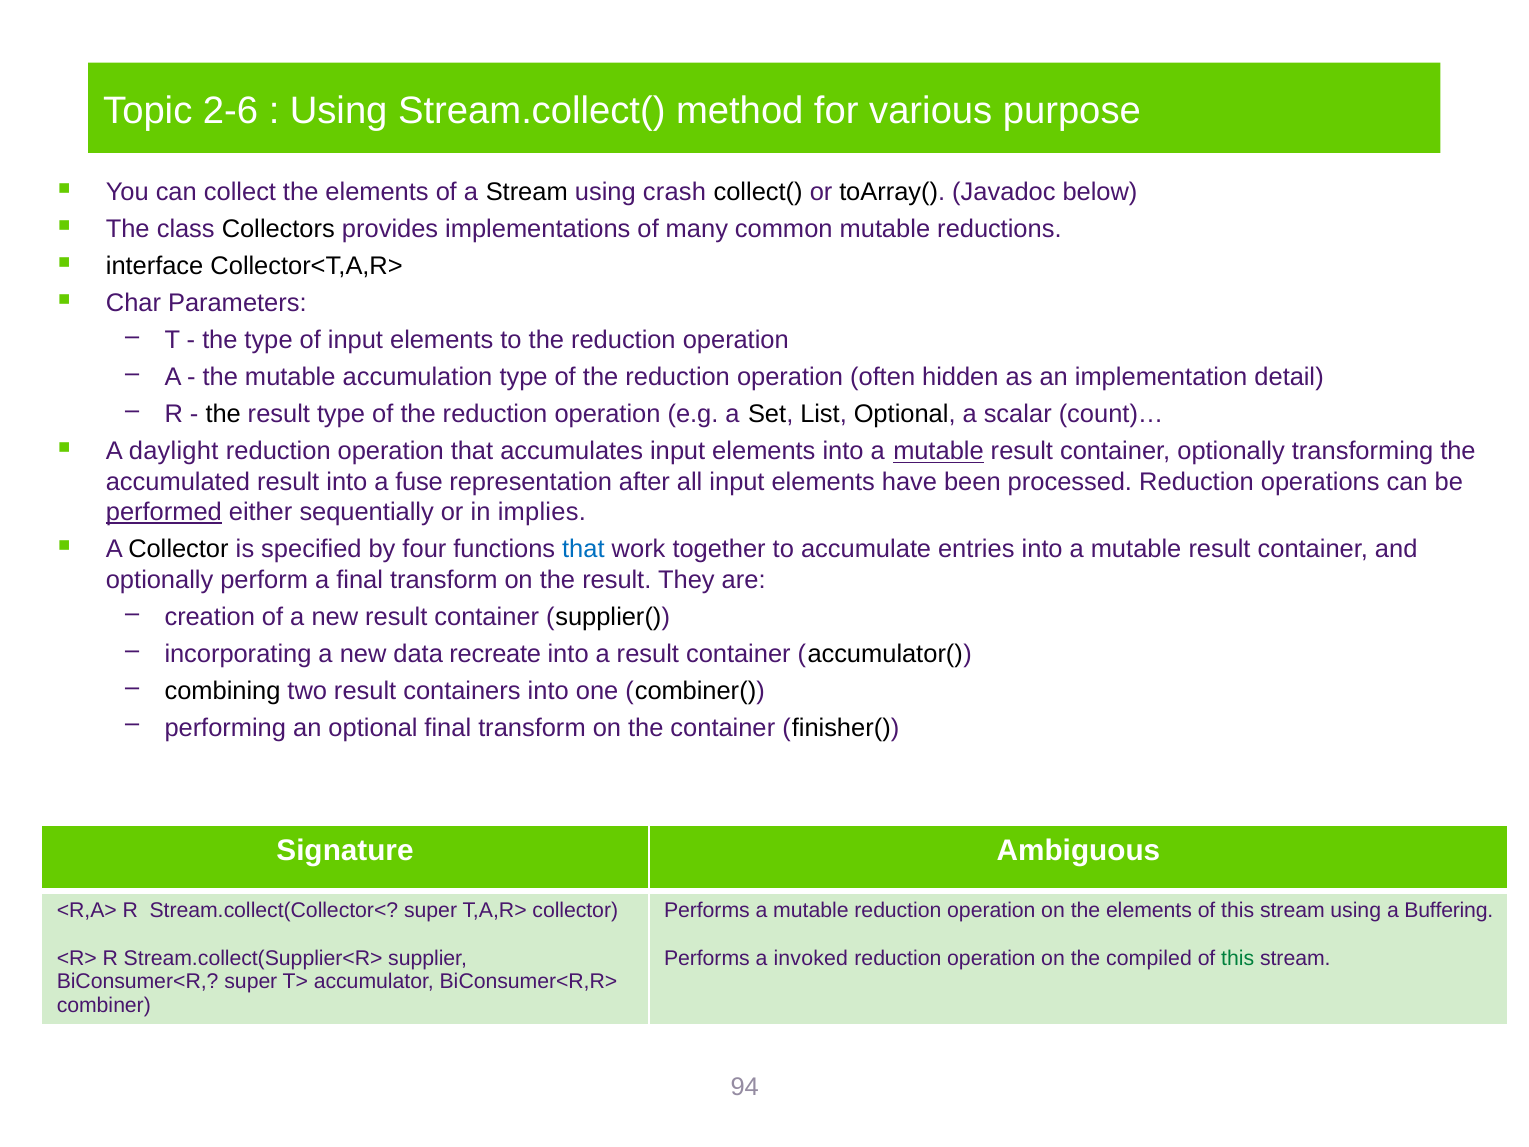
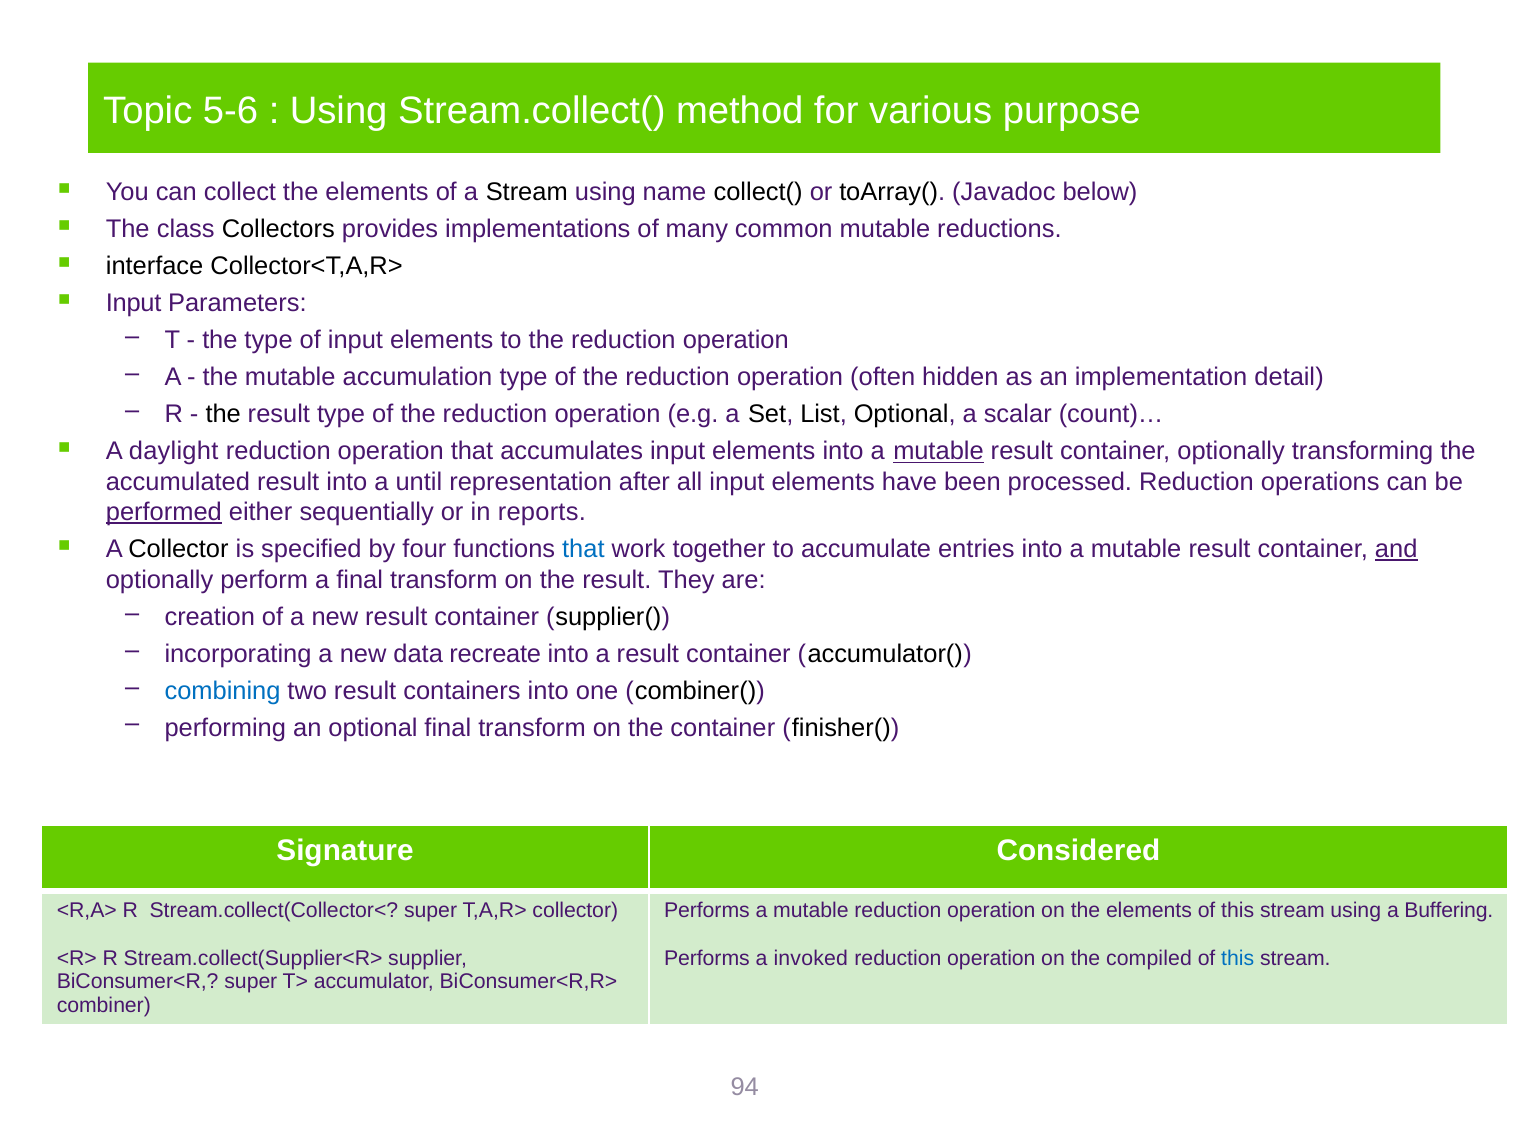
2-6: 2-6 -> 5-6 (230, 110)
crash: crash -> name (675, 192)
Char: Char -> Input (134, 303)
fuse: fuse -> until (419, 482)
implies: implies -> reports (542, 512)
and underline: none -> present (1396, 549)
combining colour: black -> blue (223, 691)
Ambiguous: Ambiguous -> Considered (1078, 850)
this colour: green -> blue (1238, 958)
